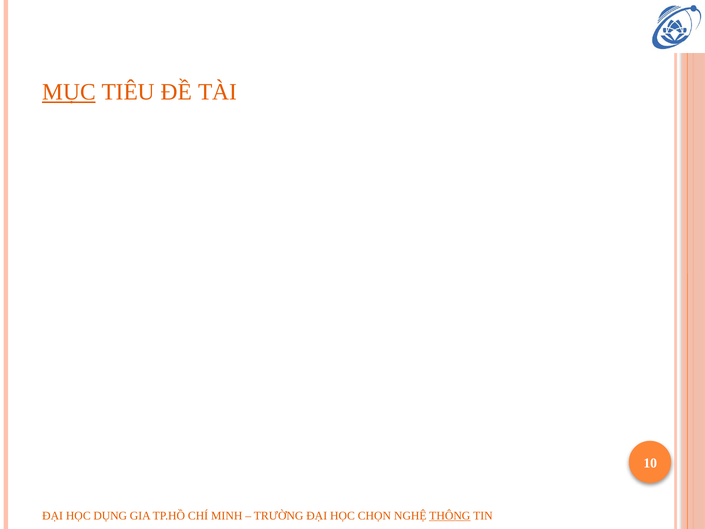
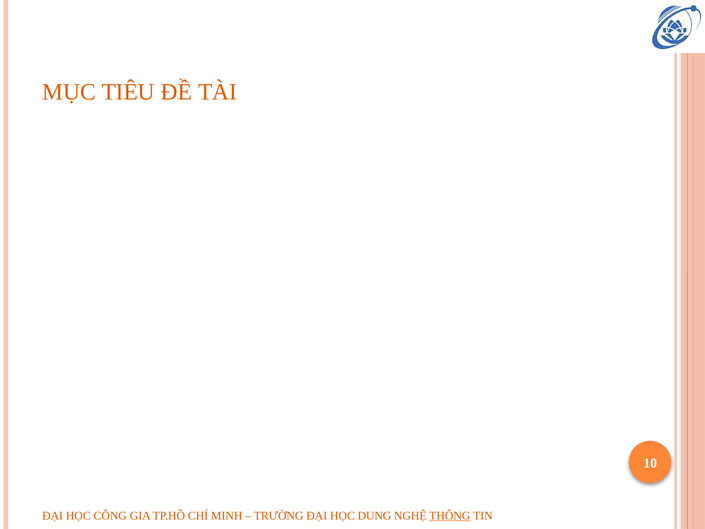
MỤC underline: present -> none (69, 92)
DỤNG: DỤNG -> CÔNG (110, 515)
CHỌN: CHỌN -> DUNG (374, 515)
